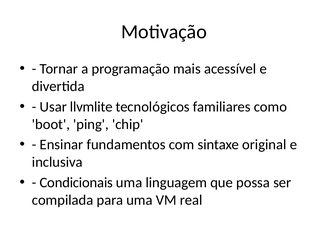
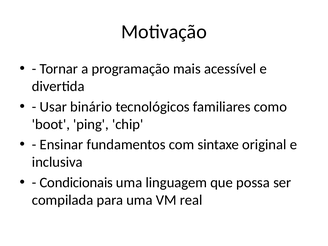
llvmlite: llvmlite -> binário (91, 107)
